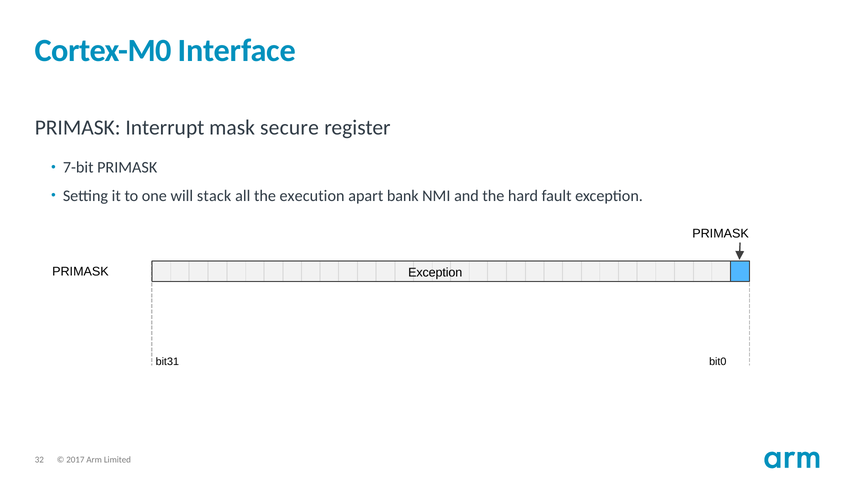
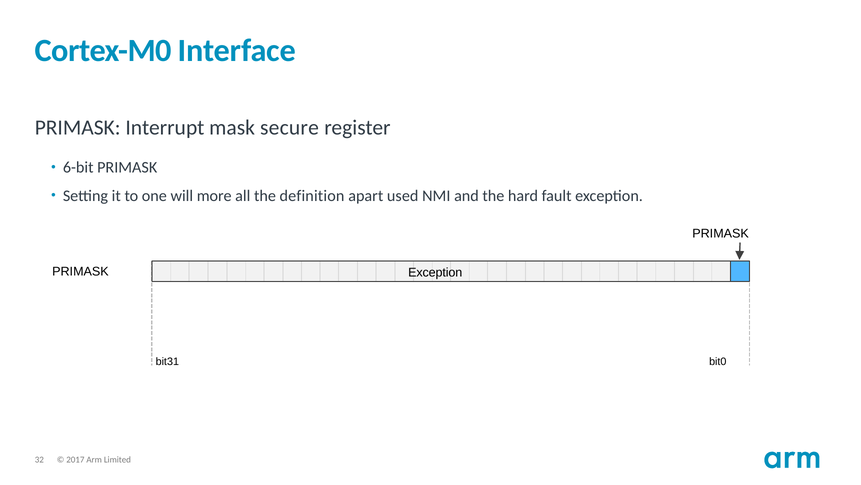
7-bit: 7-bit -> 6-bit (78, 167)
stack: stack -> more (214, 196)
execution: execution -> definition (312, 196)
bank: bank -> used (403, 196)
